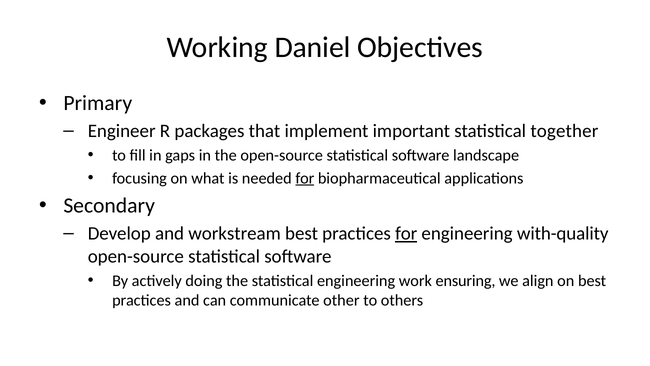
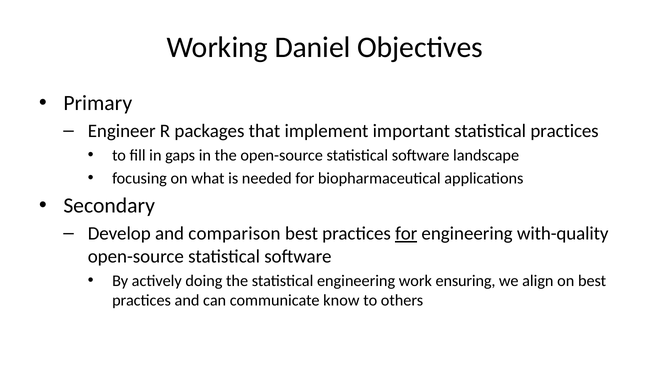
statistical together: together -> practices (565, 131)
for underline: present -> none (305, 178)
workstream: workstream -> comparison (234, 233)
other: other -> know (341, 300)
